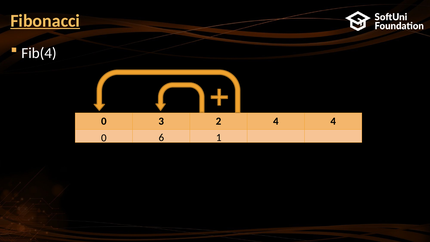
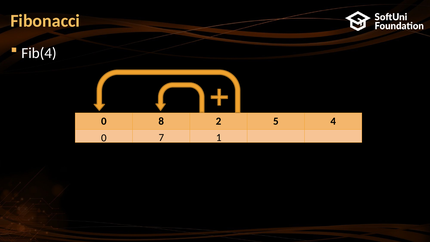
Fibonacci underline: present -> none (45, 21)
3: 3 -> 8 (161, 121)
2 4: 4 -> 5 (276, 121)
6: 6 -> 7 (161, 138)
